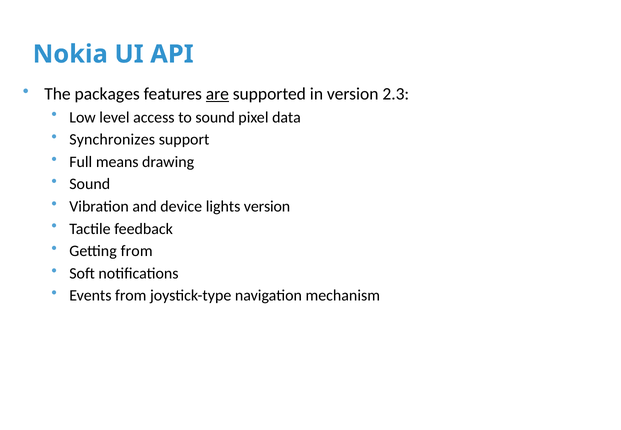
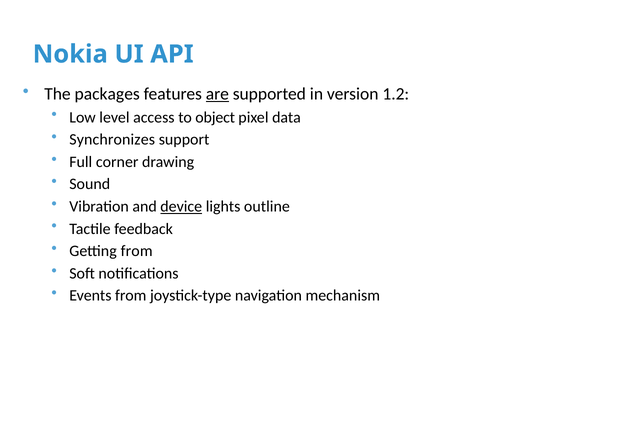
2.3: 2.3 -> 1.2 (396, 94)
to sound: sound -> object (215, 117)
means: means -> corner (117, 162)
device underline: none -> present (181, 206)
lights version: version -> outline (267, 206)
